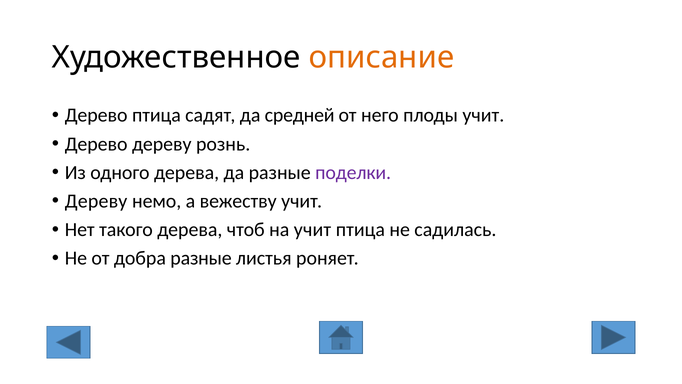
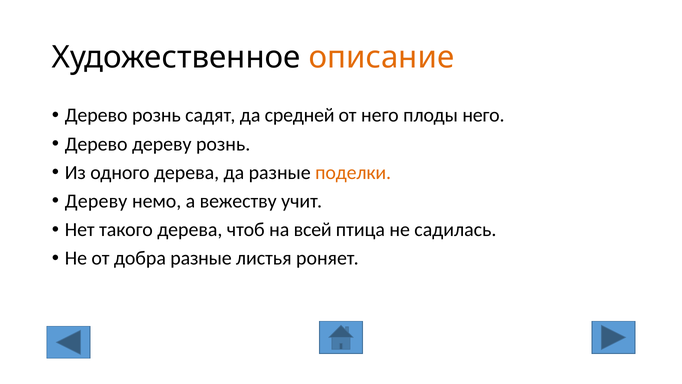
Дерево птица: птица -> рознь (156, 115)
плоды учит: учит -> него (483, 115)
поделки colour: purple -> orange (353, 172)
на учит: учит -> всей (313, 229)
